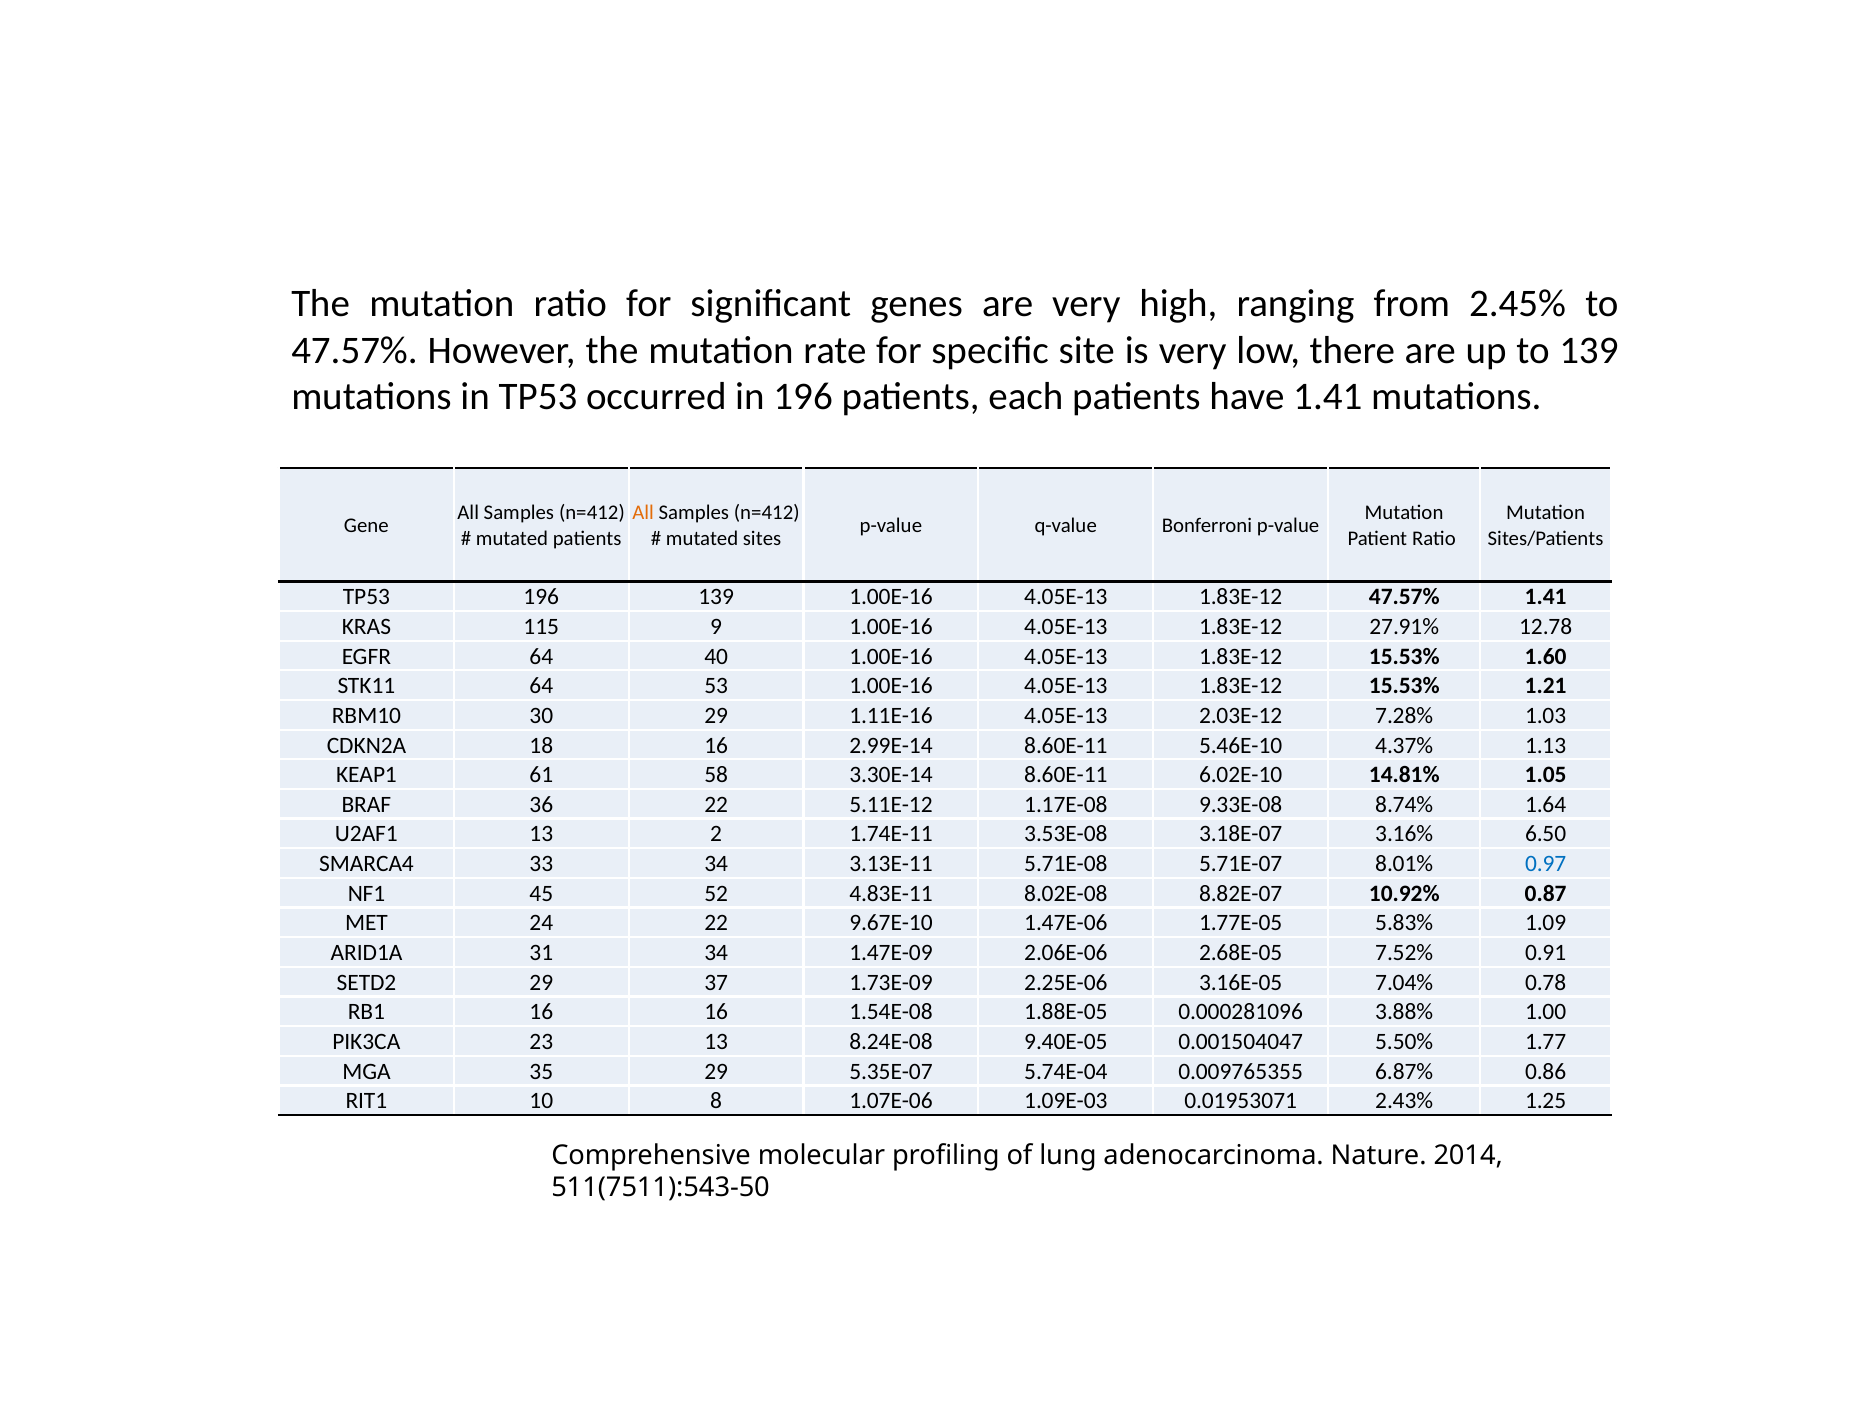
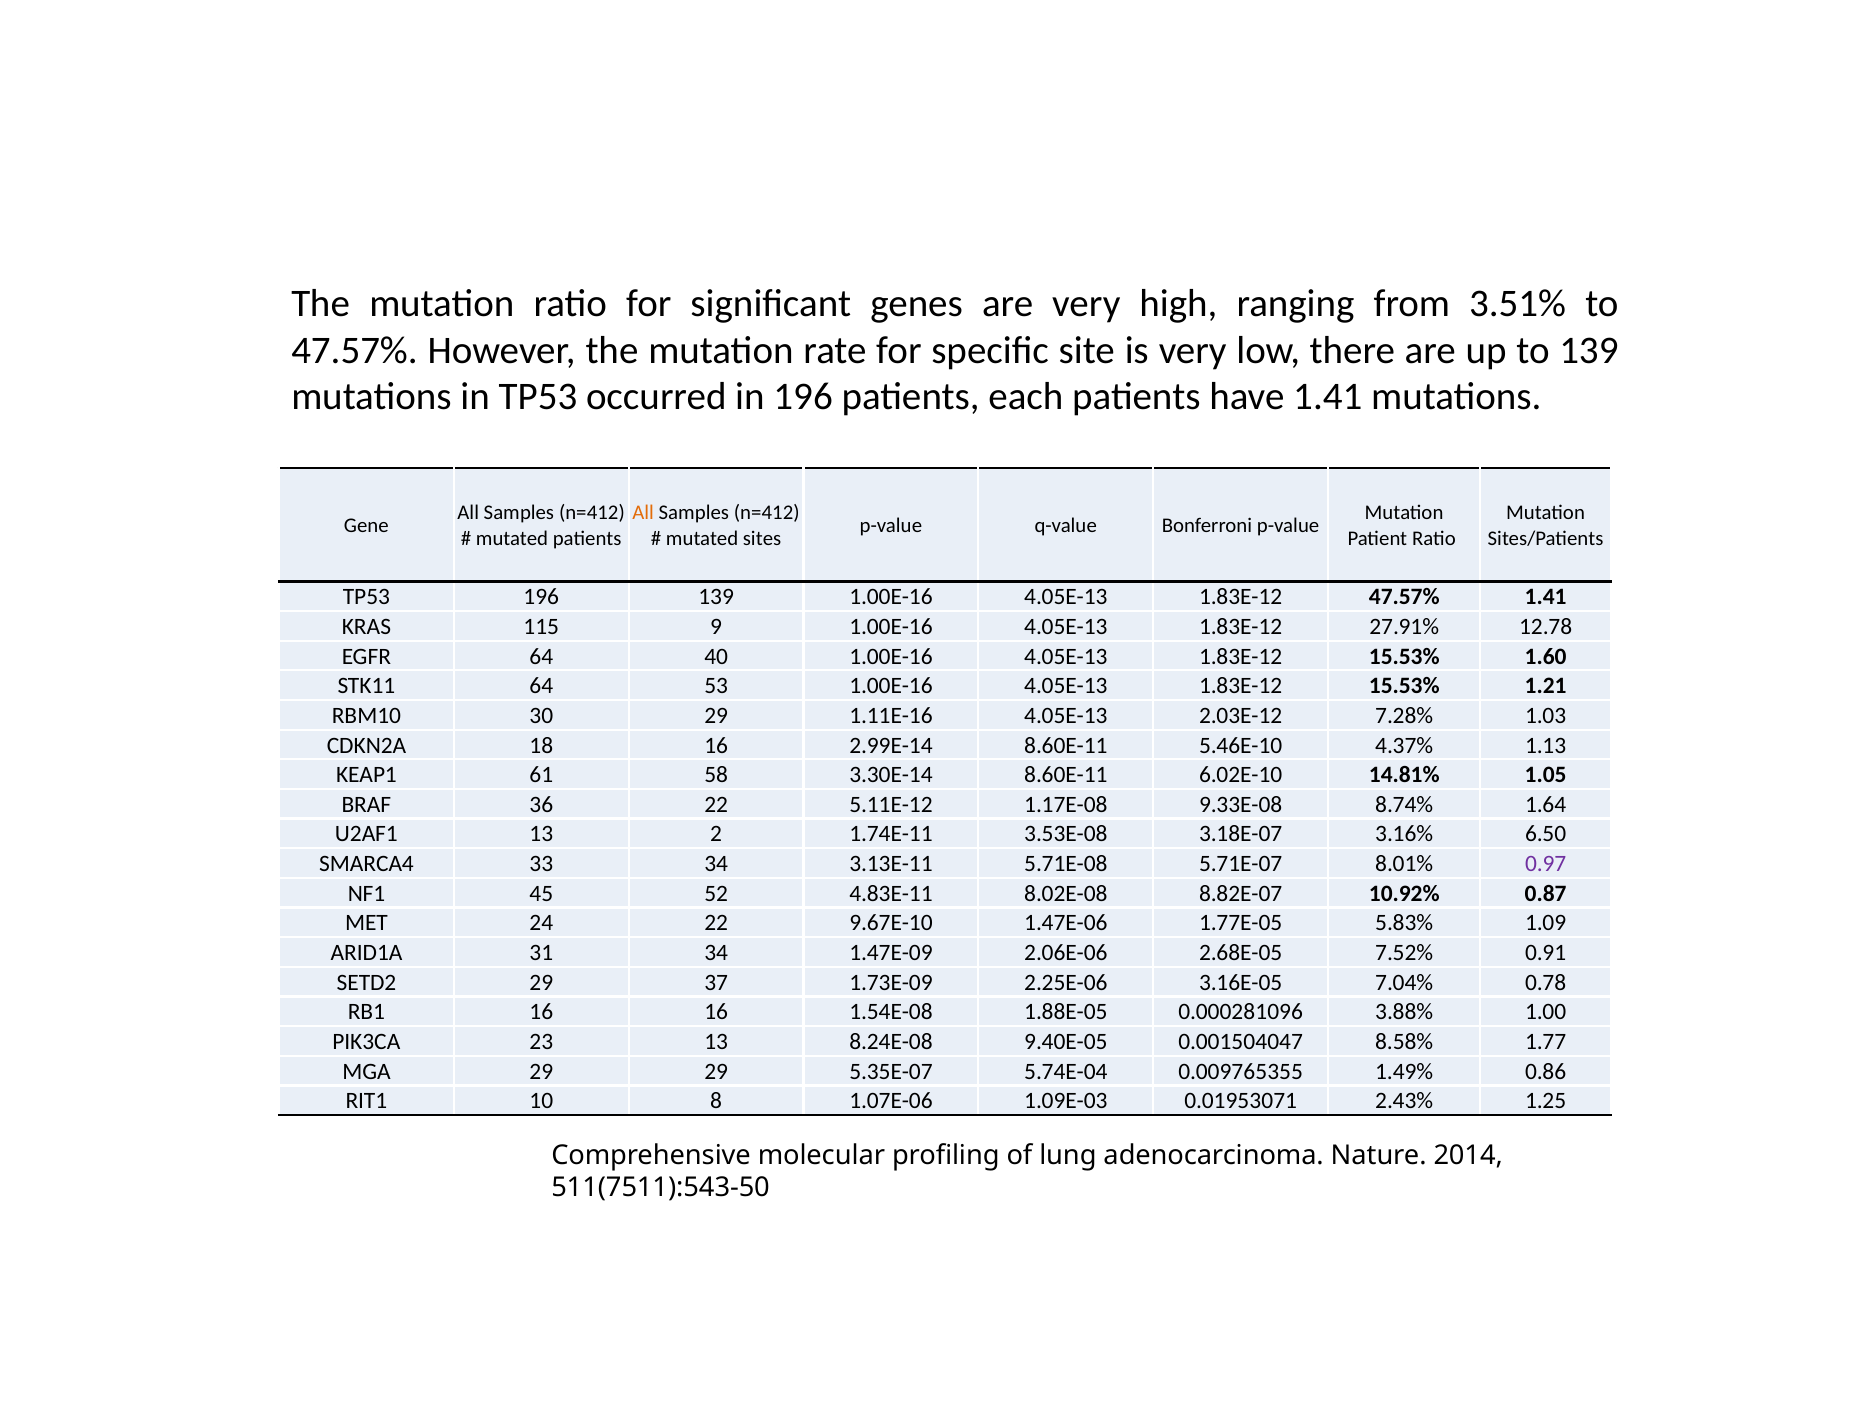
2.45%: 2.45% -> 3.51% (1518, 303)
0.97 colour: blue -> purple (1546, 864)
5.50%: 5.50% -> 8.58% (1404, 1042)
MGA 35: 35 -> 29 (541, 1071)
6.87%: 6.87% -> 1.49% (1404, 1071)
